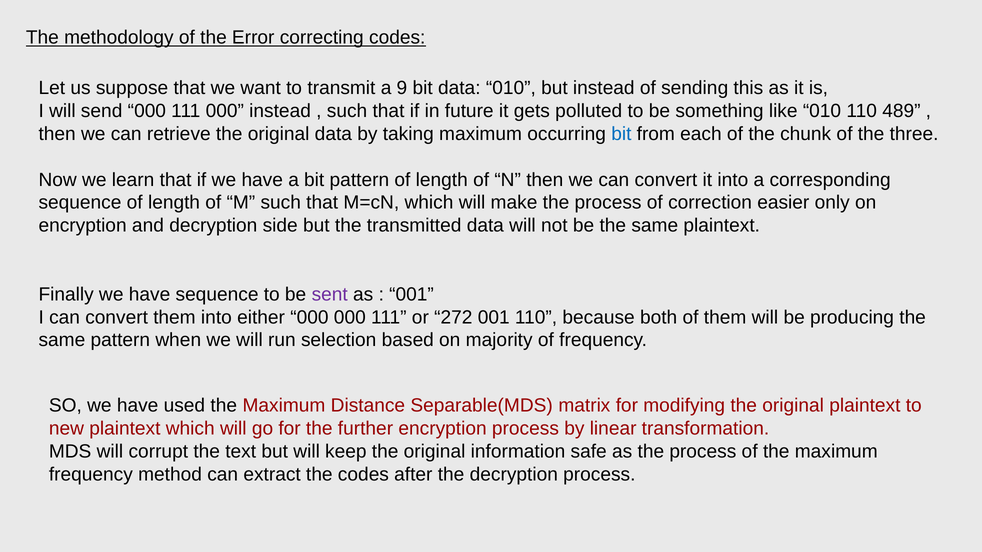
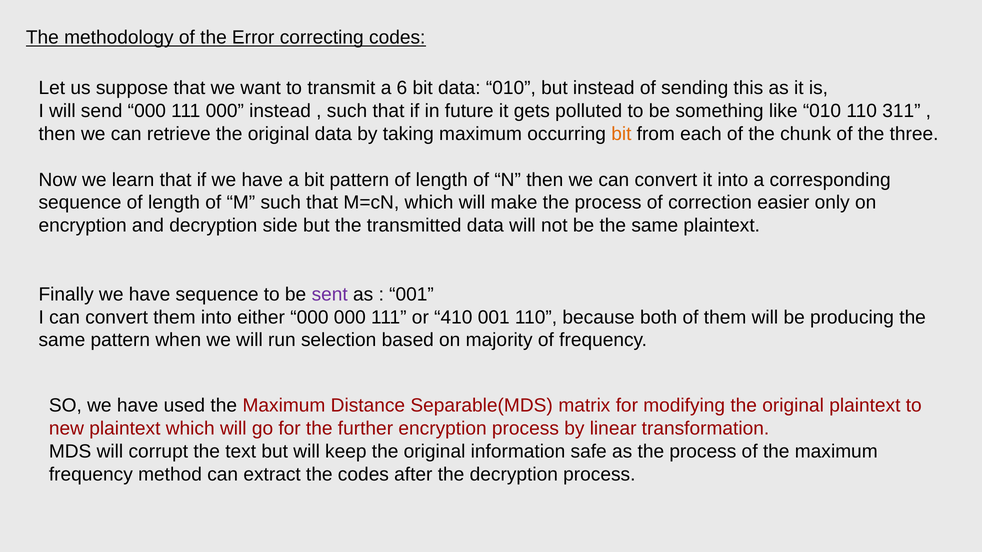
9: 9 -> 6 (402, 88)
489: 489 -> 311 (901, 111)
bit colour: blue -> orange (621, 134)
272: 272 -> 410 (453, 317)
